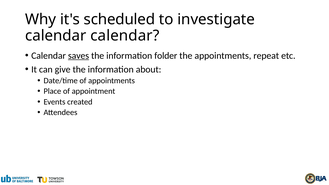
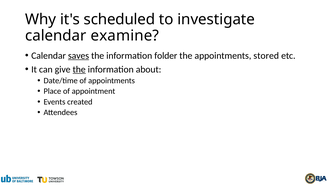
calendar calendar: calendar -> examine (125, 36)
repeat: repeat -> stored (266, 56)
the underline: none -> present (79, 69)
